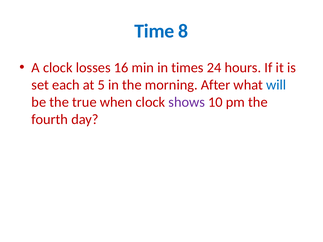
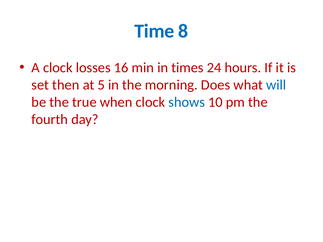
each: each -> then (66, 85)
After: After -> Does (216, 85)
shows colour: purple -> blue (187, 102)
